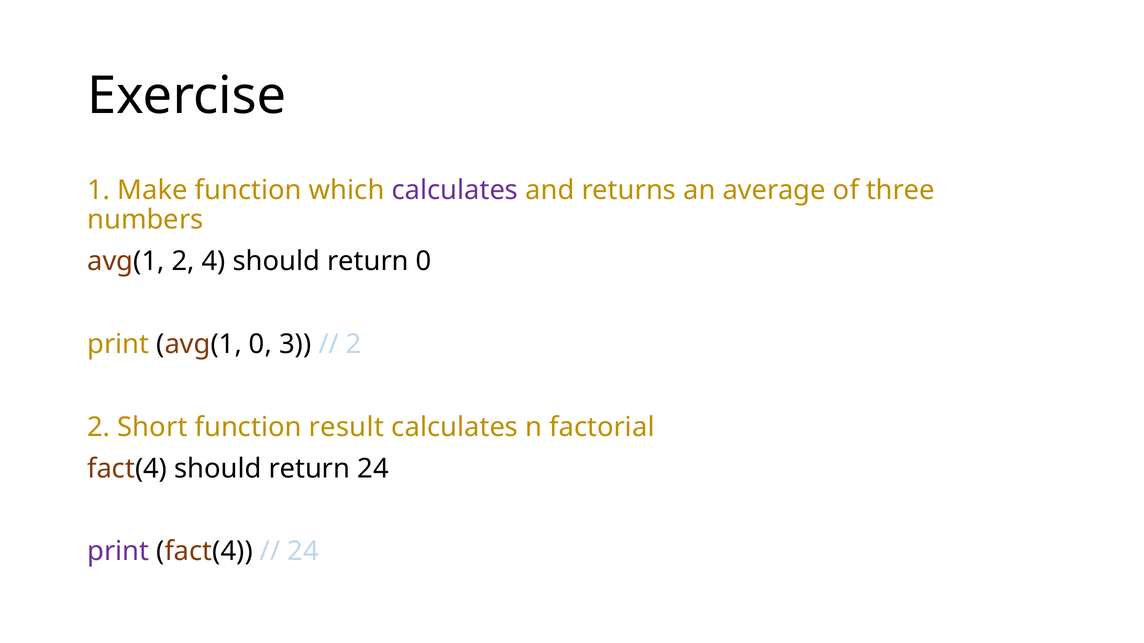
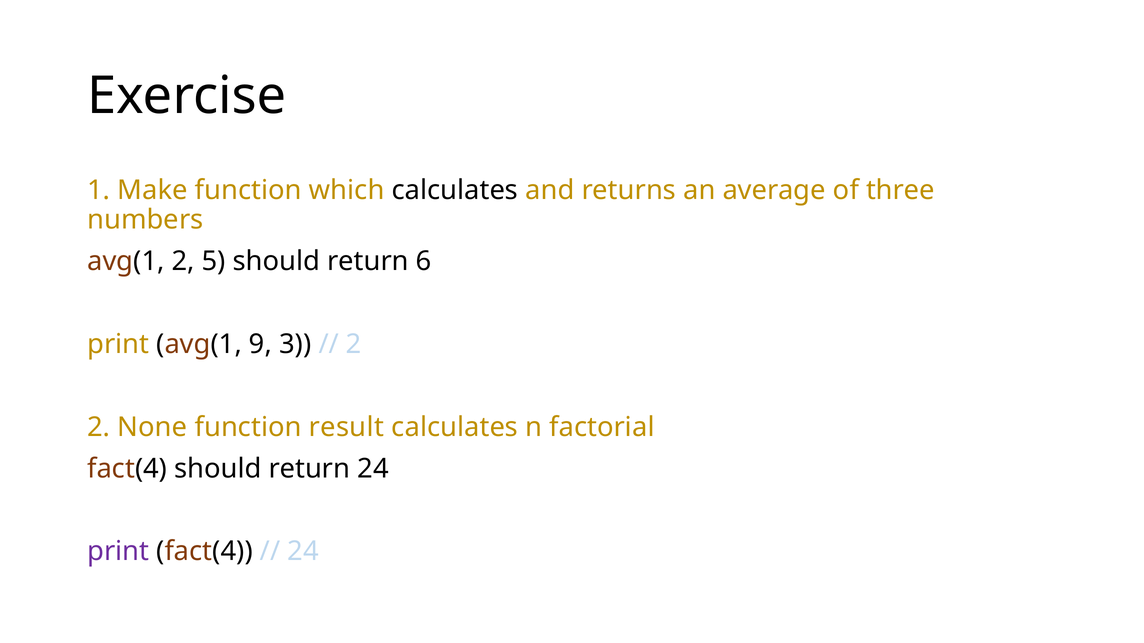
calculates colour: purple -> black (455, 190)
4: 4 -> 5 (214, 261)
return 0: 0 -> 6 (424, 261)
avg(1 0: 0 -> 9 (260, 344)
Short: Short -> None (152, 427)
